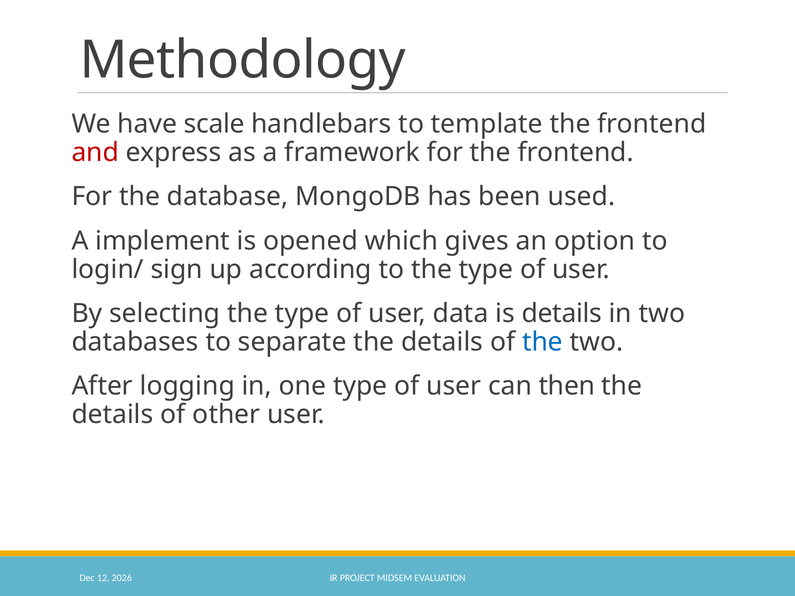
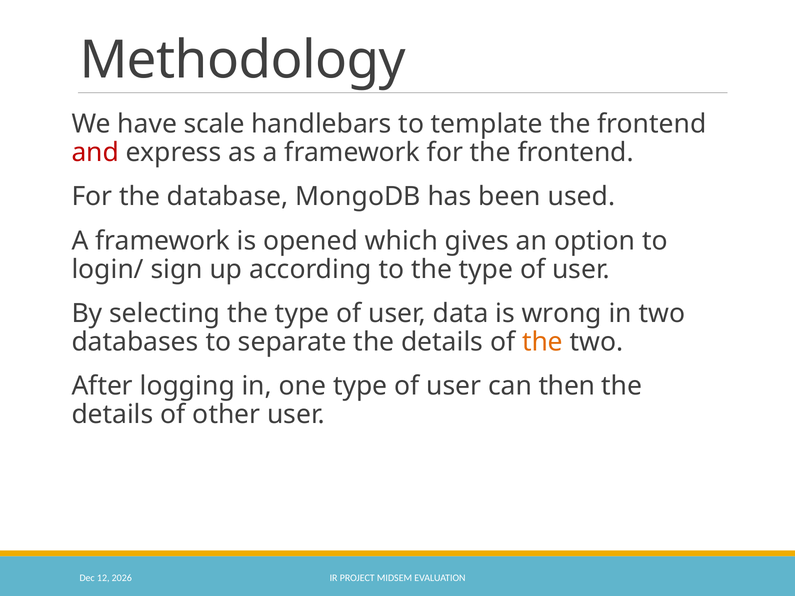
implement: implement -> framework (163, 241)
is details: details -> wrong (562, 314)
the colour: blue -> orange (543, 342)
